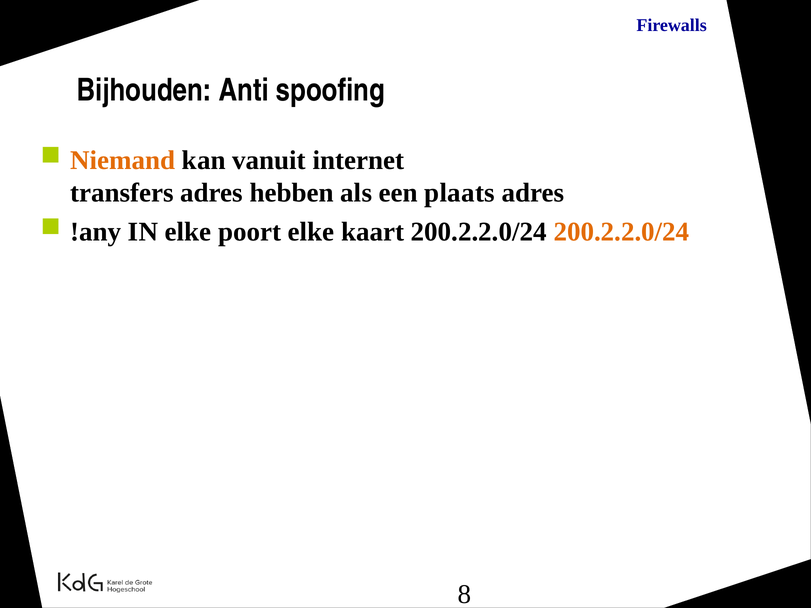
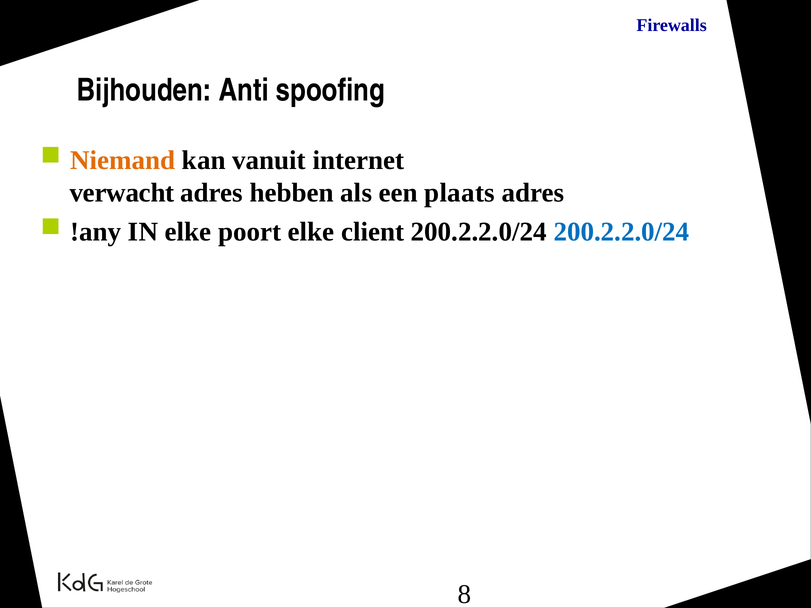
transfers: transfers -> verwacht (122, 193)
kaart: kaart -> client (373, 232)
200.2.2.0/24 colour: orange -> blue (622, 232)
